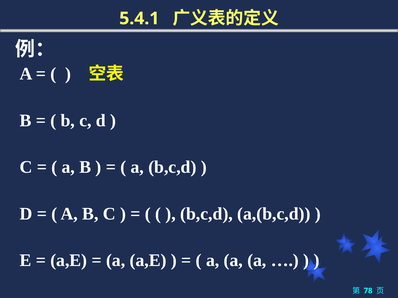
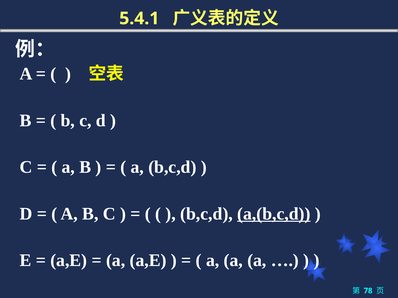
a,(b,c,d underline: none -> present (274, 214)
